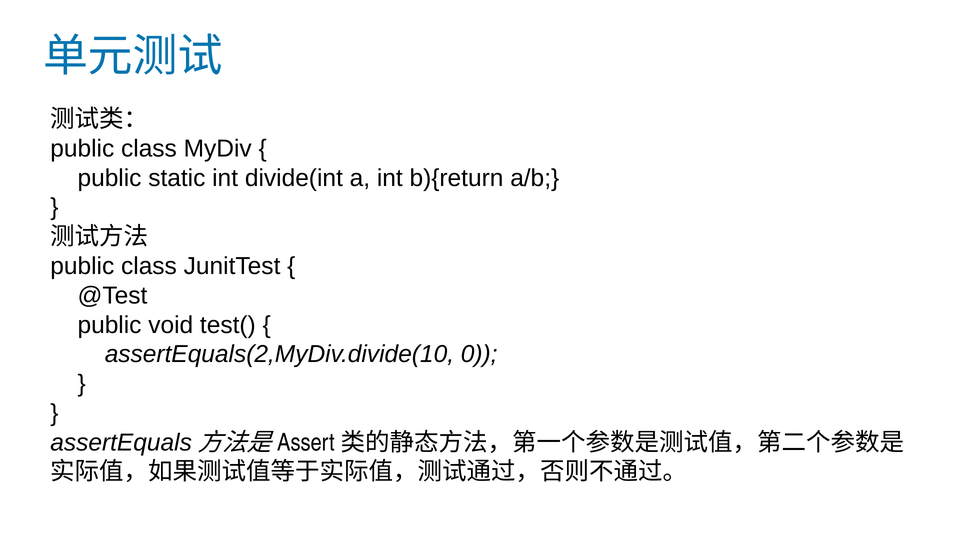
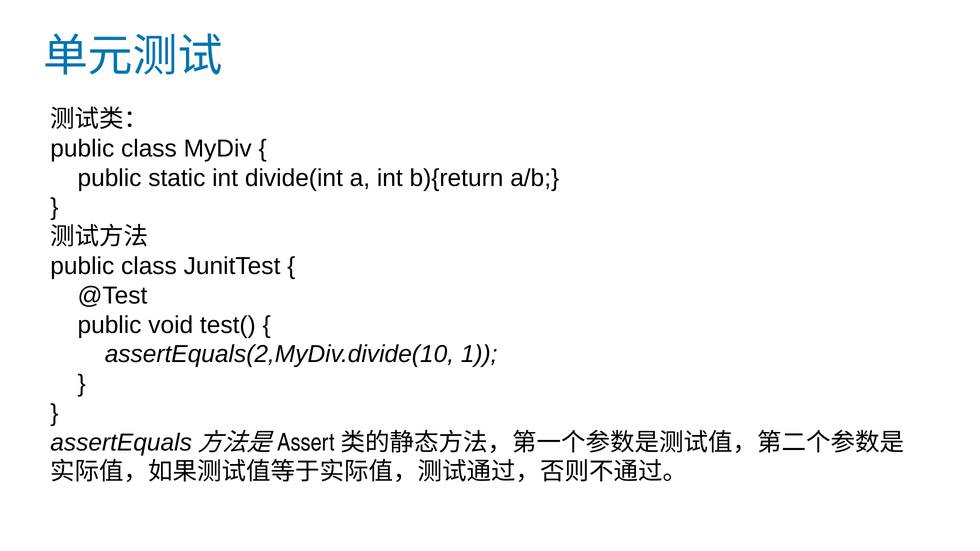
0: 0 -> 1 (479, 354)
